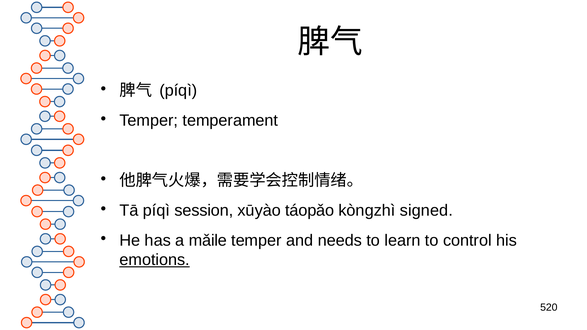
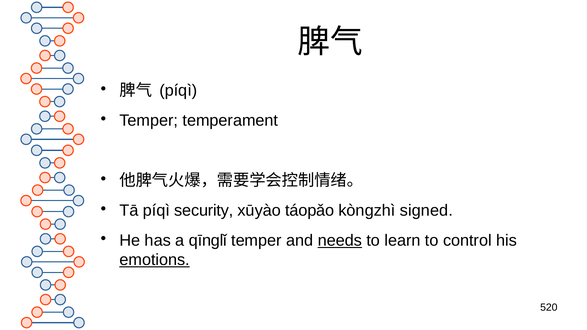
session: session -> security (204, 211)
mǎile: mǎile -> qīnglǐ (208, 241)
needs underline: none -> present (340, 241)
